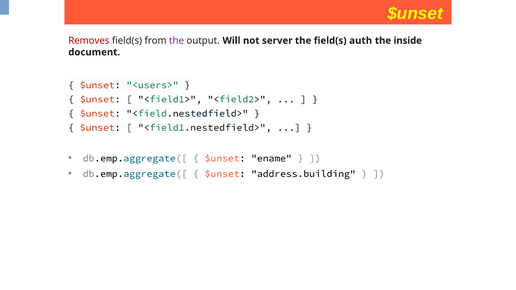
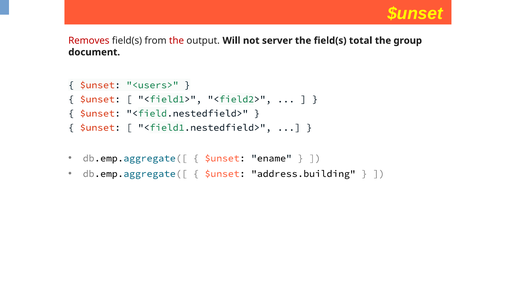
the colour: purple -> red (177, 41)
auth: auth -> total (361, 41)
inside: inside -> group (408, 41)
